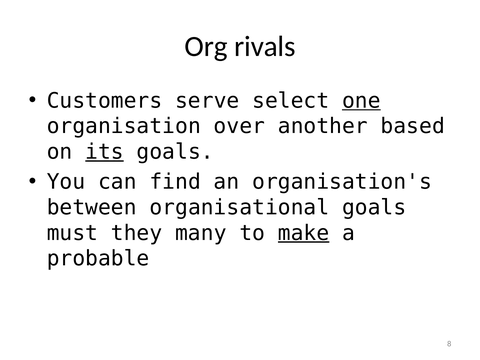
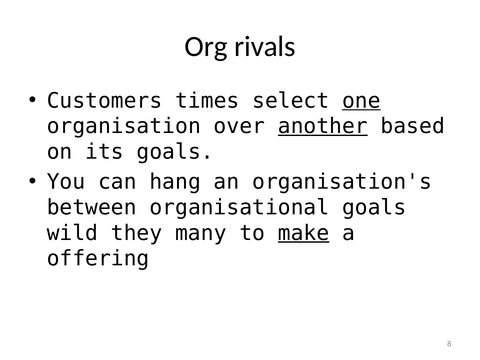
serve: serve -> times (207, 101)
another underline: none -> present (323, 126)
its underline: present -> none (105, 152)
find: find -> hang (175, 182)
must: must -> wild (72, 233)
probable: probable -> offering (98, 259)
